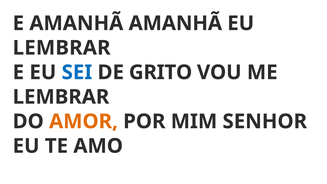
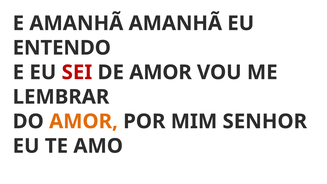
LEMBRAR: LEMBRAR -> ENTENDO (62, 48)
SEI colour: blue -> red (77, 72)
DE GRITO: GRITO -> AMOR (161, 72)
